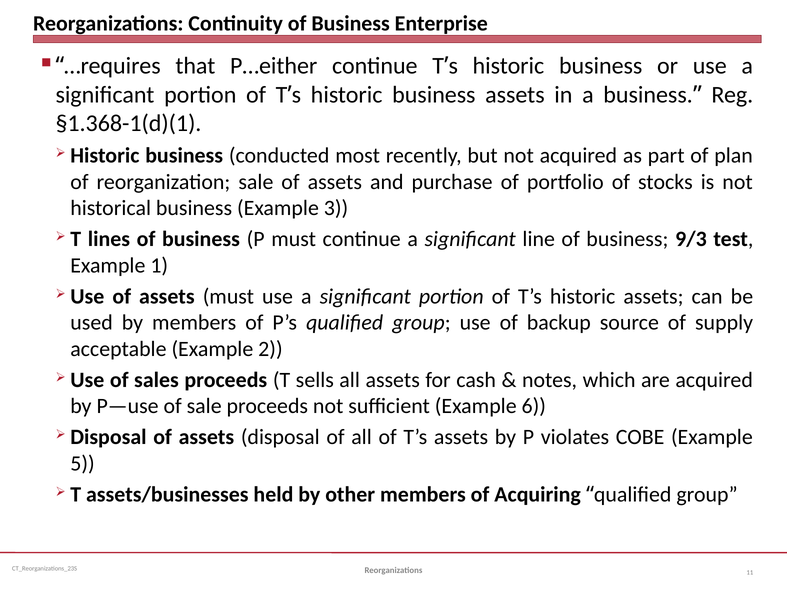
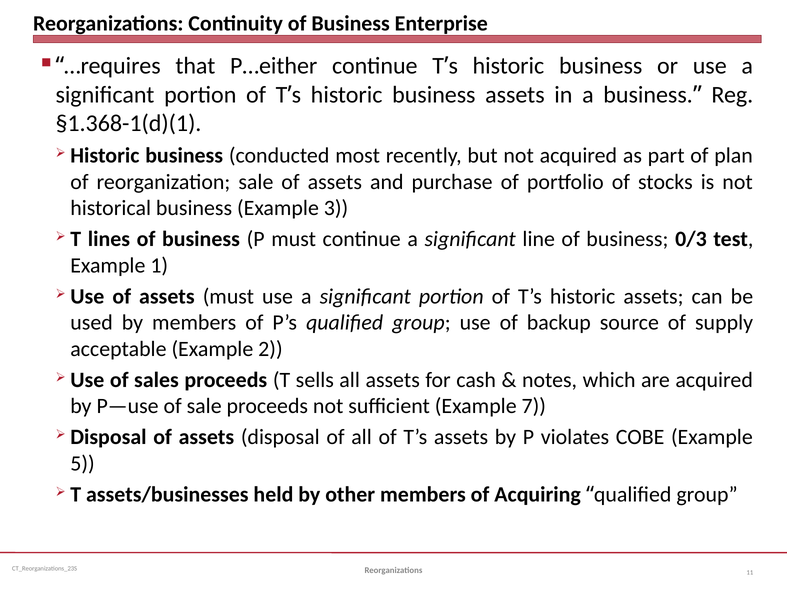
9/3: 9/3 -> 0/3 (691, 239)
6: 6 -> 7 (534, 406)
